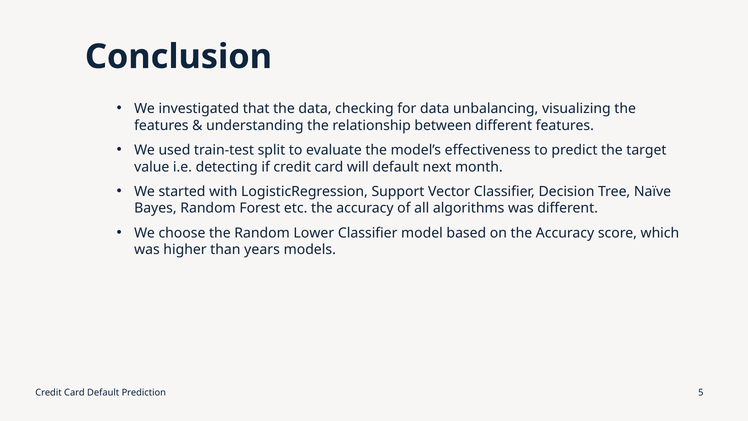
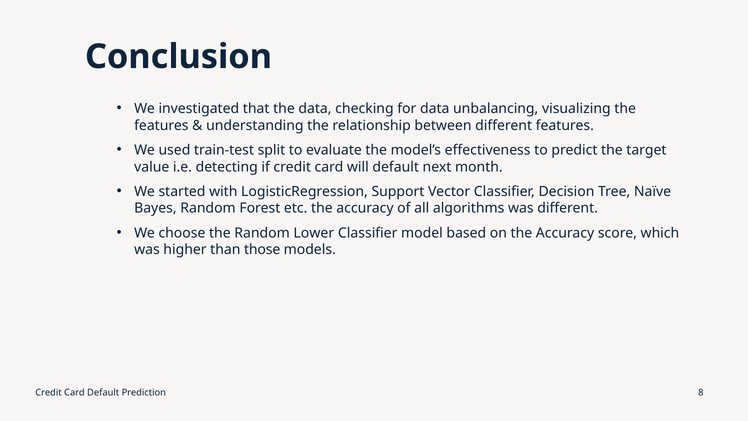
years: years -> those (262, 250)
5: 5 -> 8 (701, 393)
